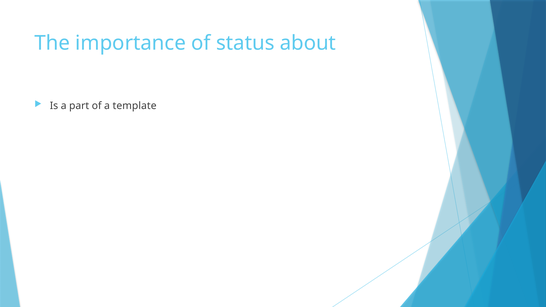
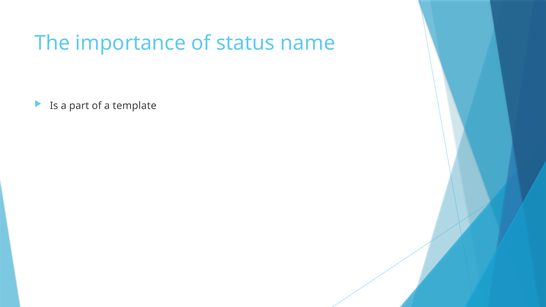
about: about -> name (308, 43)
